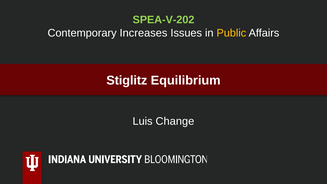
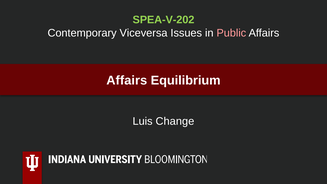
Increases: Increases -> Viceversa (144, 33)
Public colour: yellow -> pink (231, 33)
Stiglitz: Stiglitz -> Affairs (127, 80)
